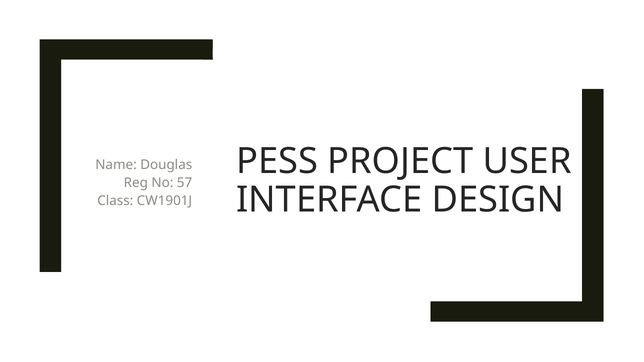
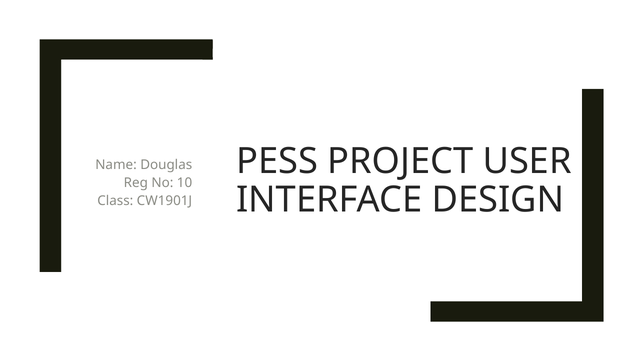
57: 57 -> 10 (185, 183)
